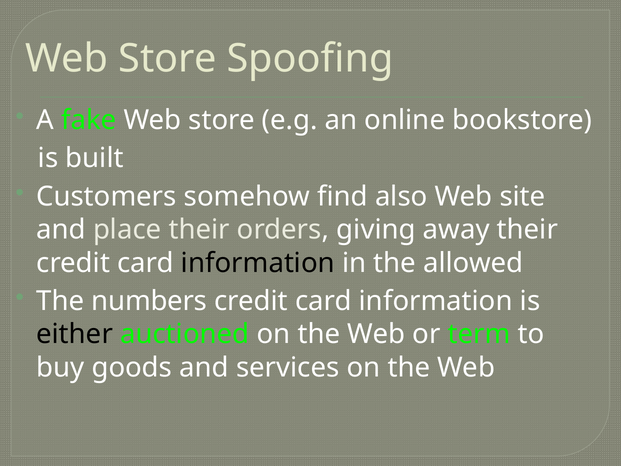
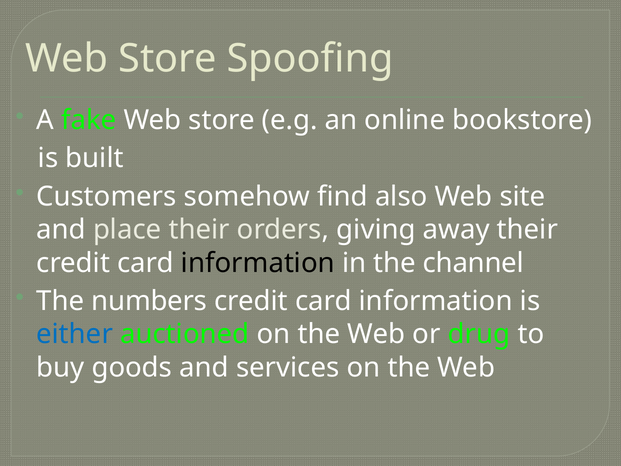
allowed: allowed -> channel (473, 263)
either colour: black -> blue (75, 334)
term: term -> drug (479, 334)
